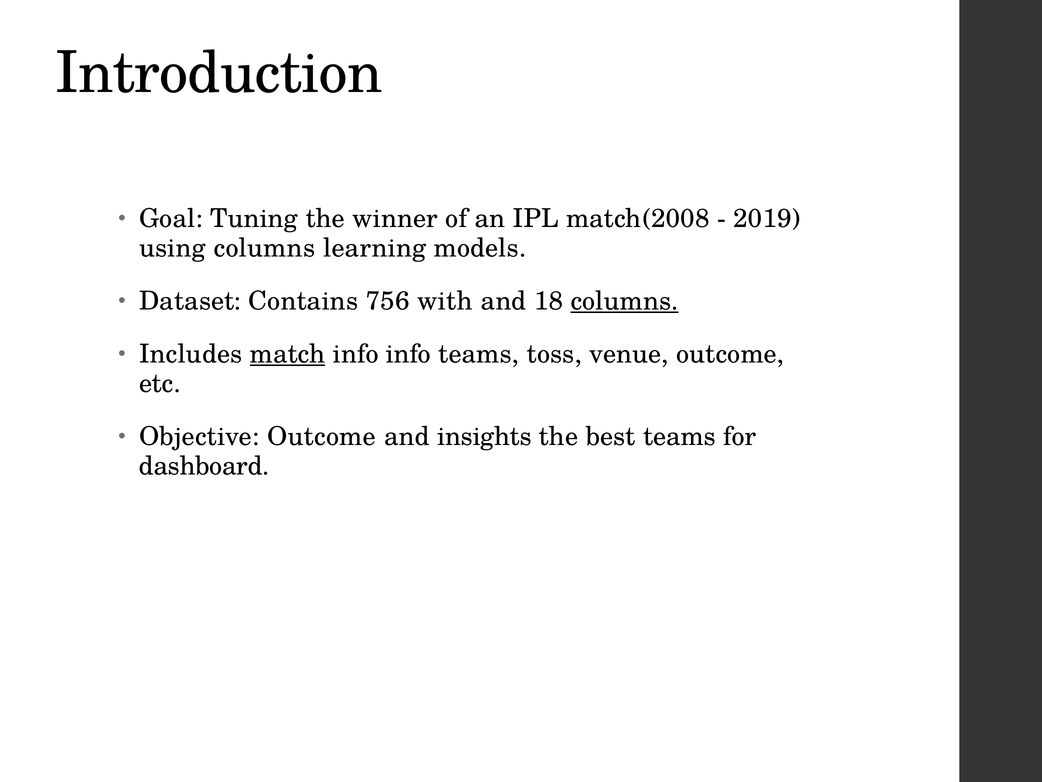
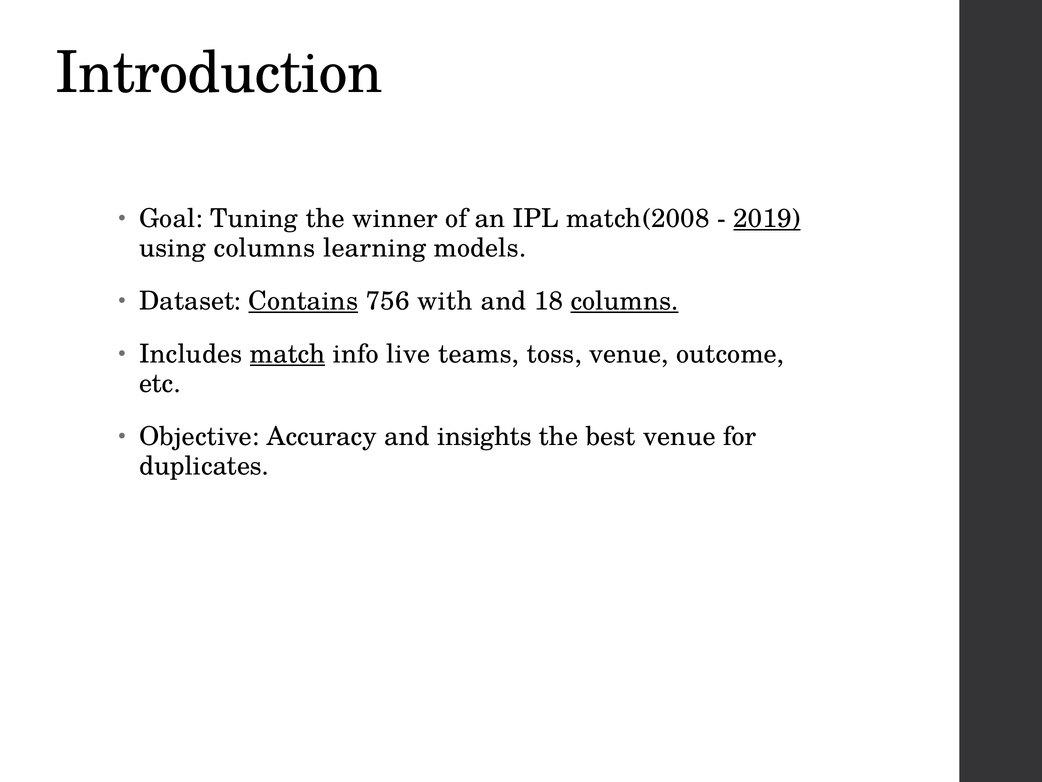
2019 underline: none -> present (767, 218)
Contains underline: none -> present (303, 301)
info info: info -> live (408, 354)
Objective Outcome: Outcome -> Accuracy (322, 436)
best teams: teams -> venue (679, 436)
dashboard: dashboard -> duplicates (204, 466)
